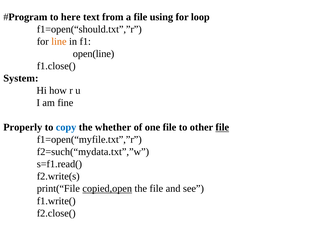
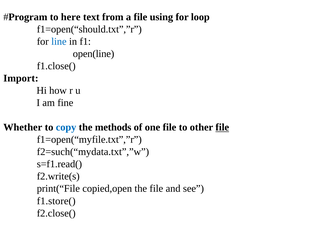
line colour: orange -> blue (59, 41)
System: System -> Import (21, 78)
Properly: Properly -> Whether (23, 127)
whether: whether -> methods (113, 127)
copied,open underline: present -> none (107, 189)
f1.write(: f1.write( -> f1.store( (56, 201)
